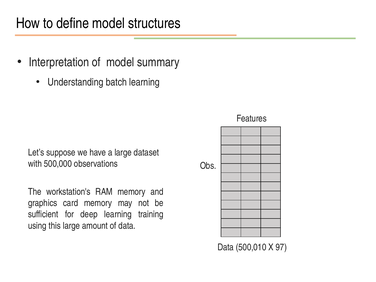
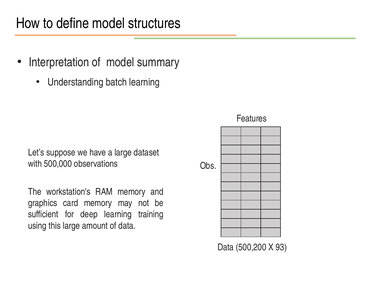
500,010: 500,010 -> 500,200 (251, 247)
97: 97 -> 93 (281, 247)
